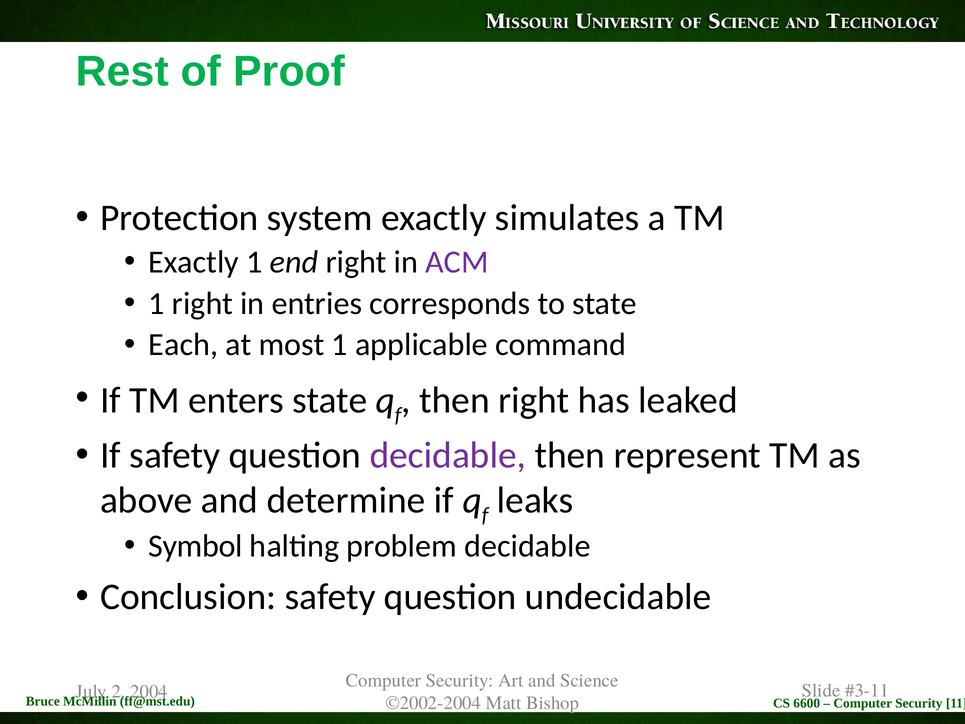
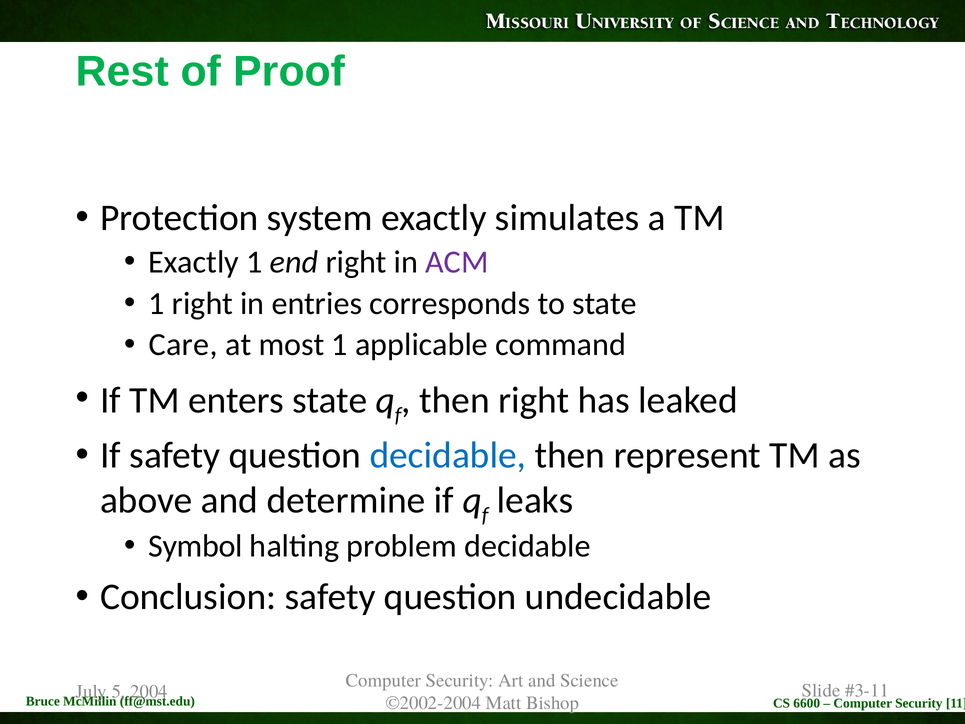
Each: Each -> Care (183, 345)
decidable colour: purple -> blue (448, 455)
2: 2 -> 5 (119, 691)
